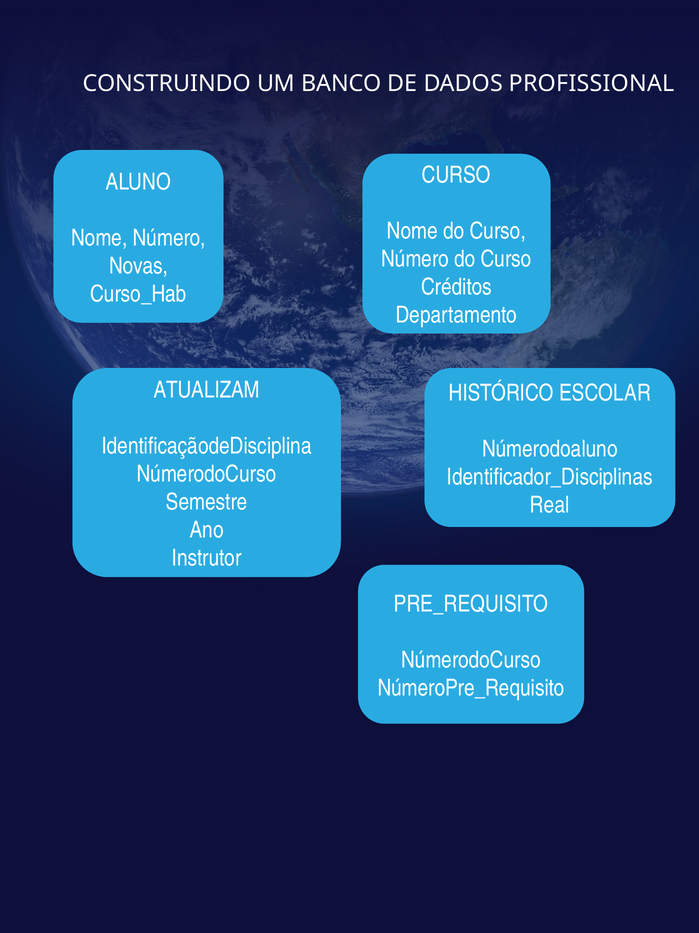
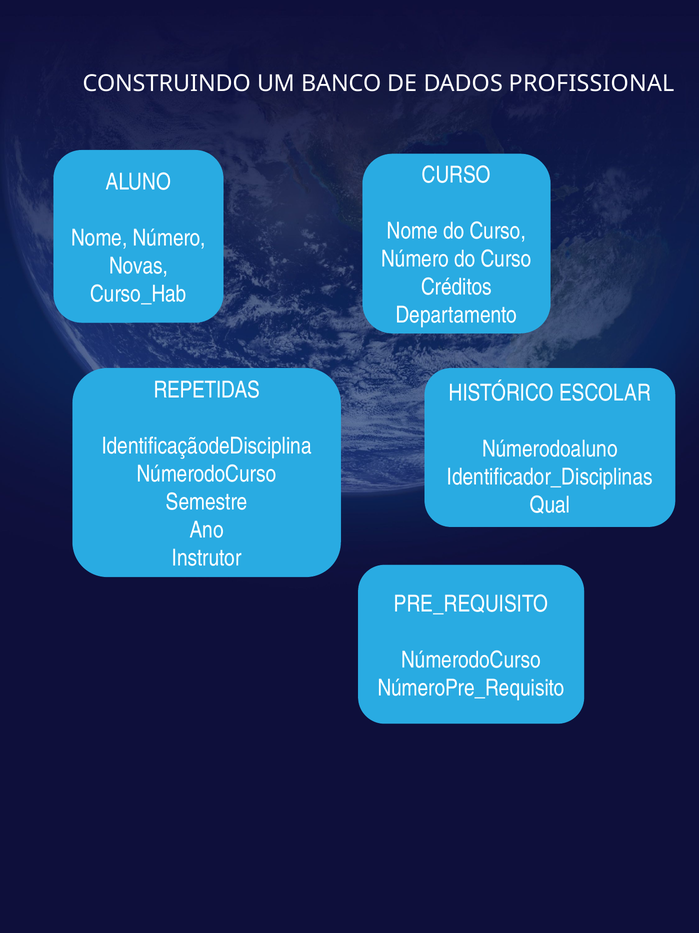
ATUALIZAM: ATUALIZAM -> REPETIDAS (207, 390)
Real: Real -> Qual (550, 505)
